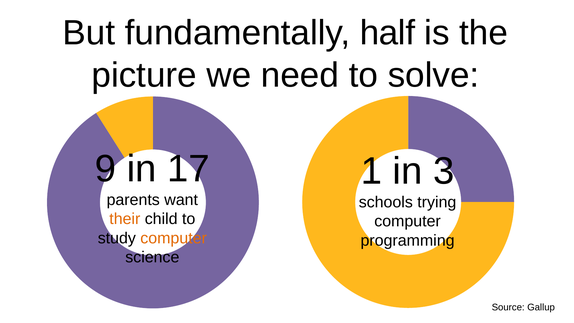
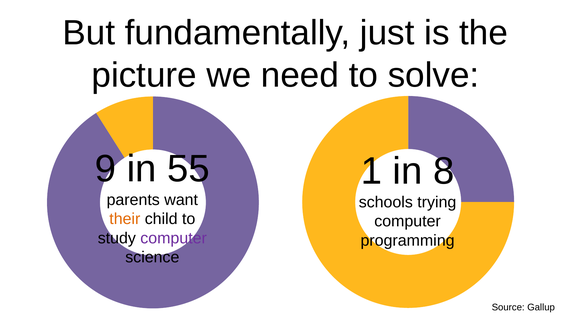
half: half -> just (387, 33)
17: 17 -> 55 (188, 169)
3: 3 -> 8 (444, 171)
computer colour: orange -> purple (174, 238)
